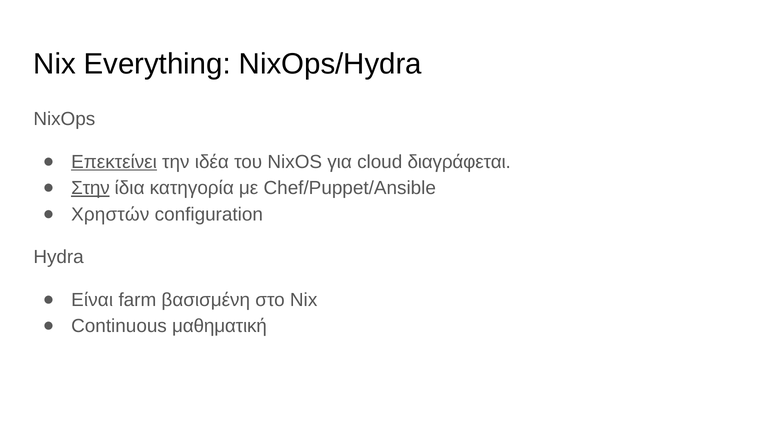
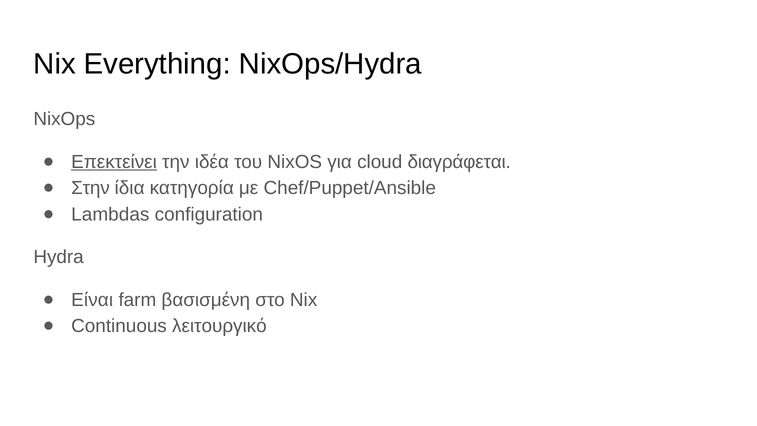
Στην underline: present -> none (90, 188)
Χρηστών: Χρηστών -> Lambdas (110, 214)
μαθηματική: μαθηματική -> λειτουργικό (219, 326)
